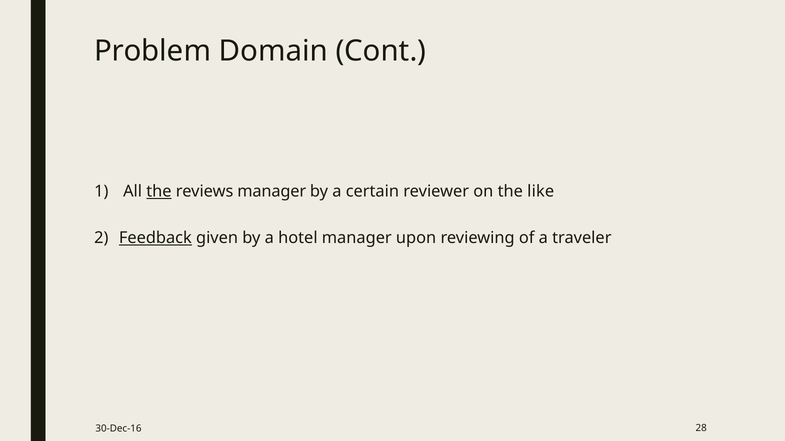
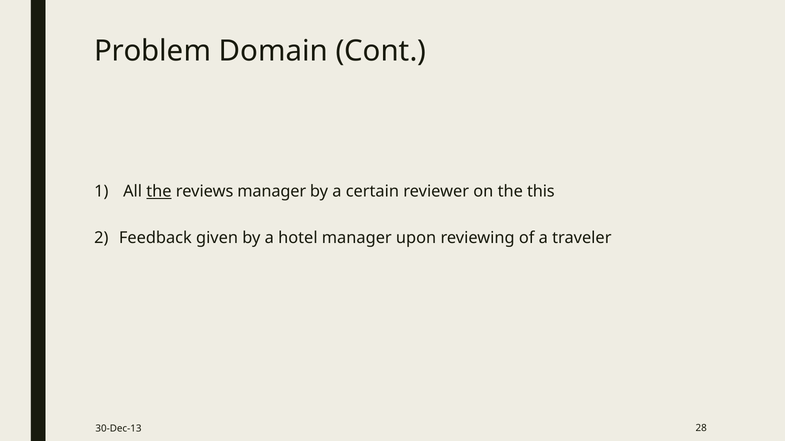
like: like -> this (541, 192)
Feedback underline: present -> none (155, 238)
30-Dec-16: 30-Dec-16 -> 30-Dec-13 (118, 429)
